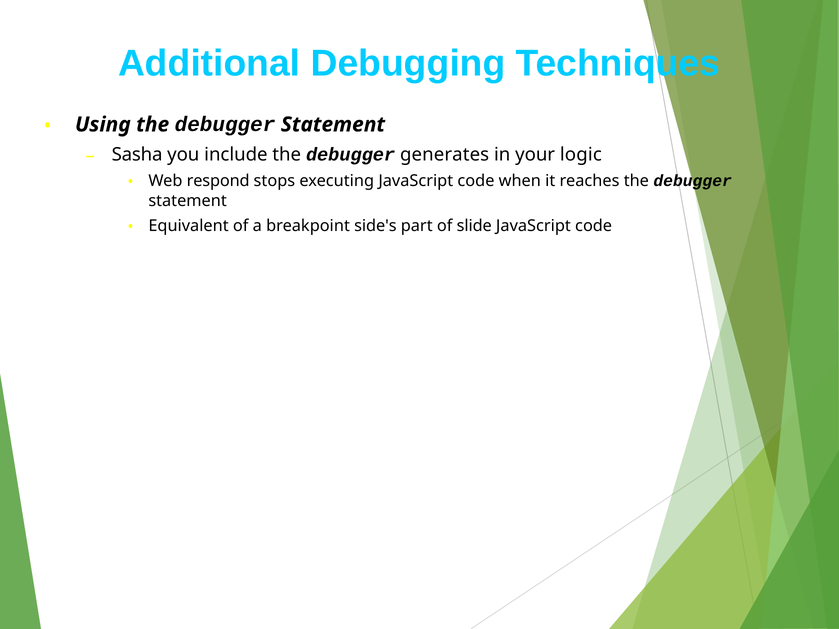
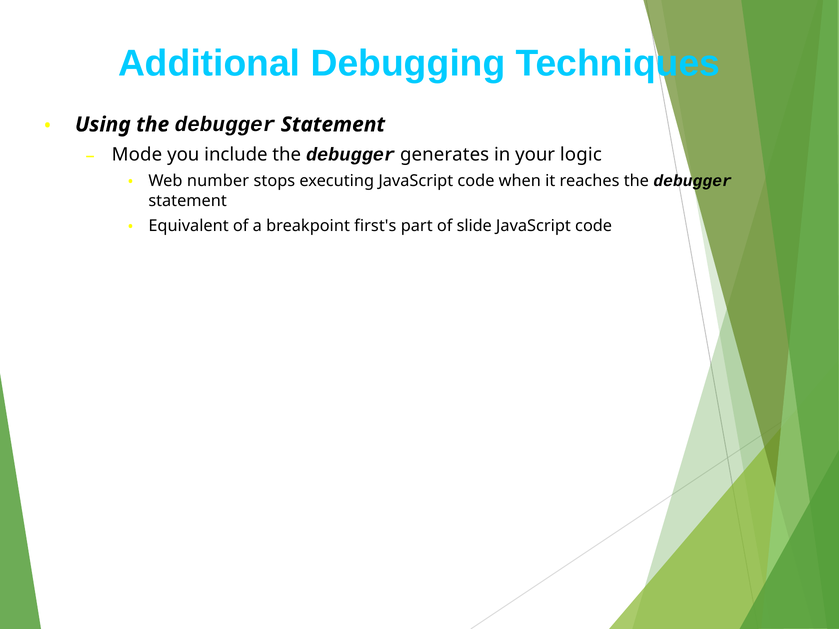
Sasha: Sasha -> Mode (137, 155)
respond: respond -> number (218, 181)
side's: side's -> first's (375, 226)
